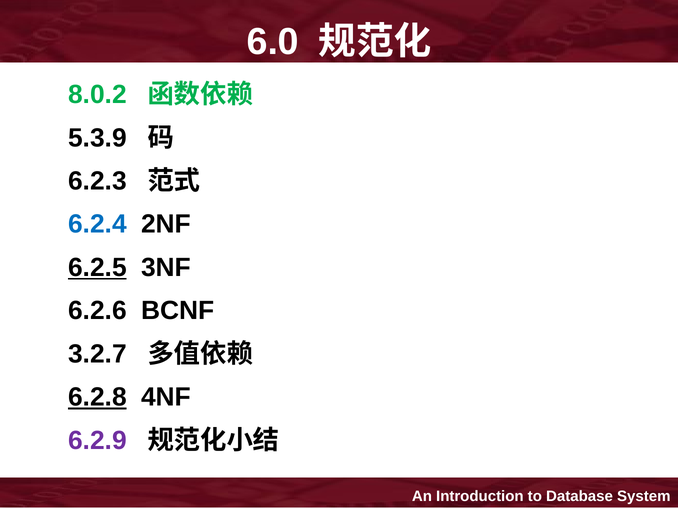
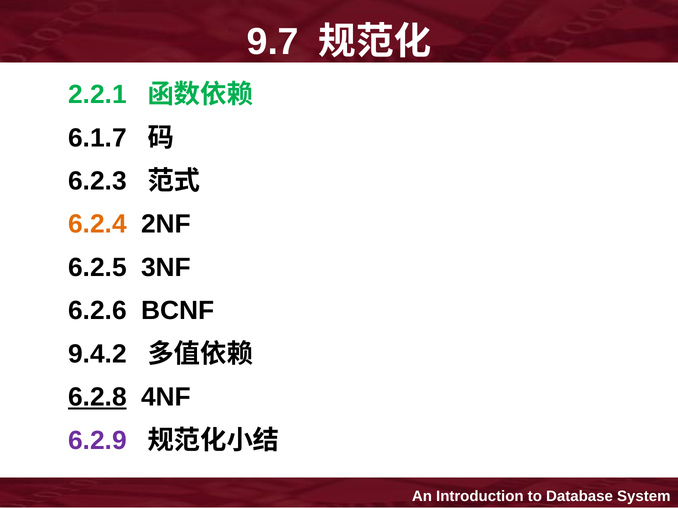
6.0: 6.0 -> 9.7 (273, 42)
8.0.2: 8.0.2 -> 2.2.1 (97, 95)
5.3.9: 5.3.9 -> 6.1.7 (97, 138)
6.2.4 colour: blue -> orange (97, 225)
6.2.5 underline: present -> none (97, 268)
3.2.7: 3.2.7 -> 9.4.2 (97, 354)
